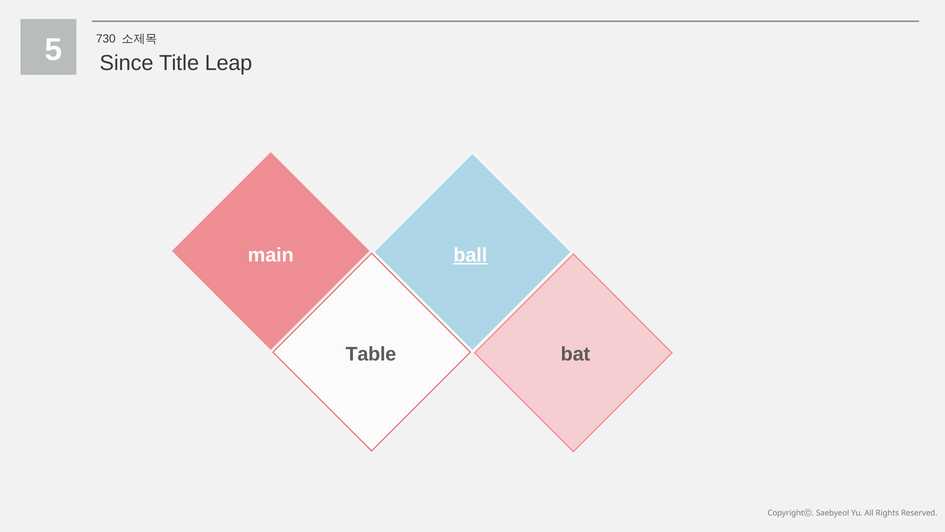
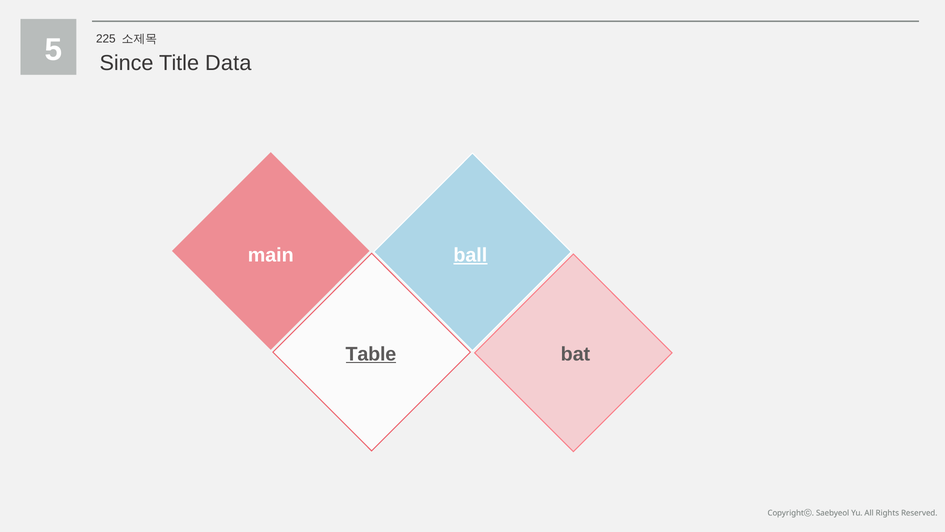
730: 730 -> 225 (106, 39)
Leap: Leap -> Data (228, 63)
Table underline: none -> present (371, 354)
